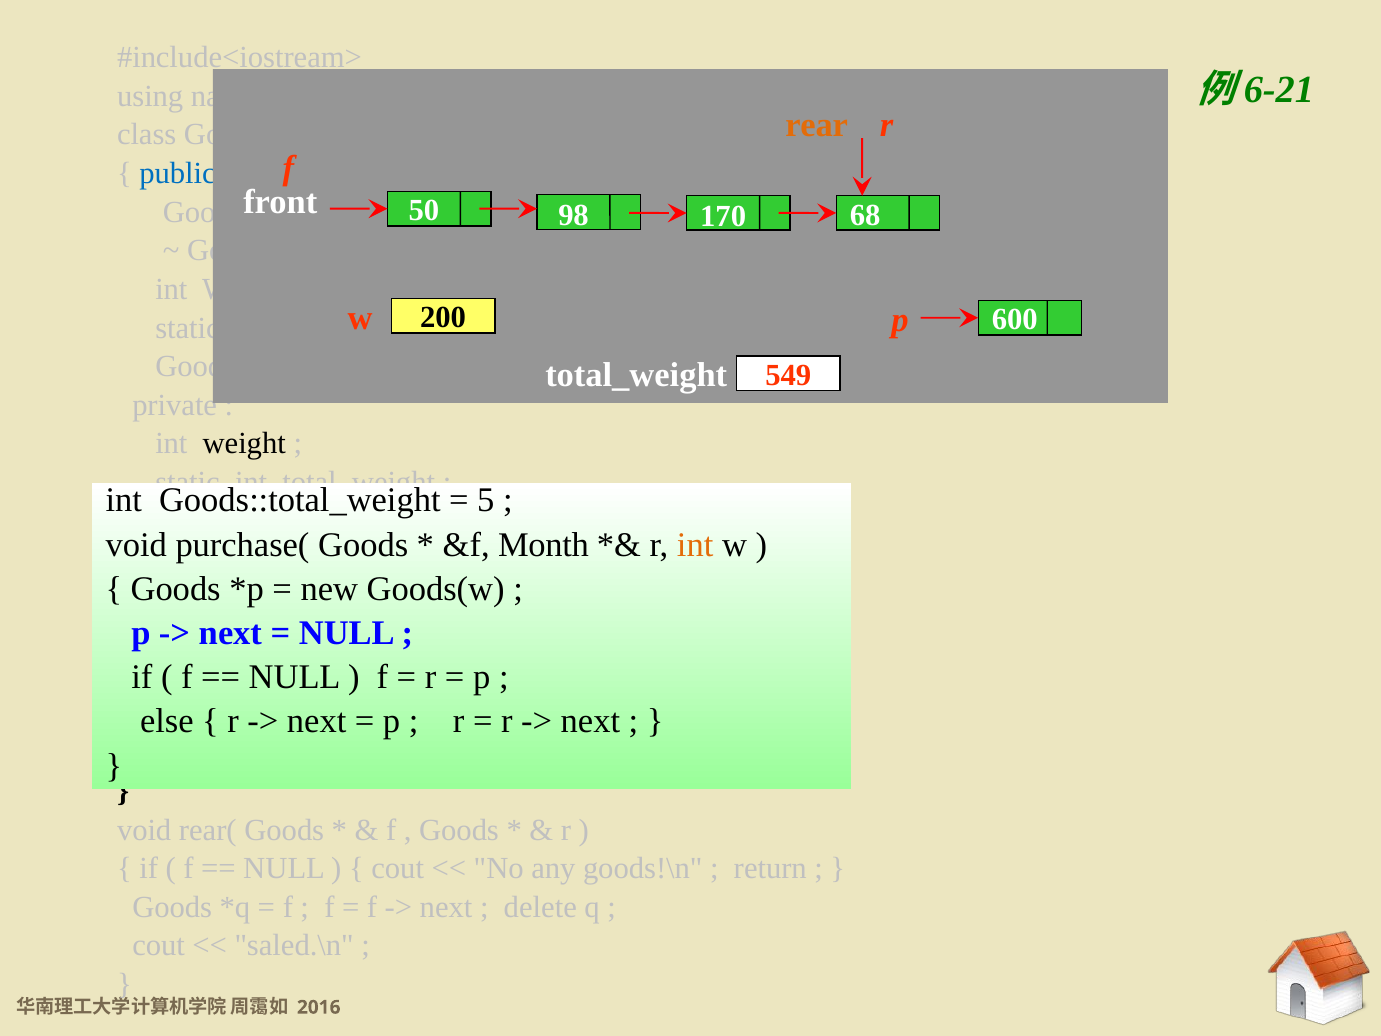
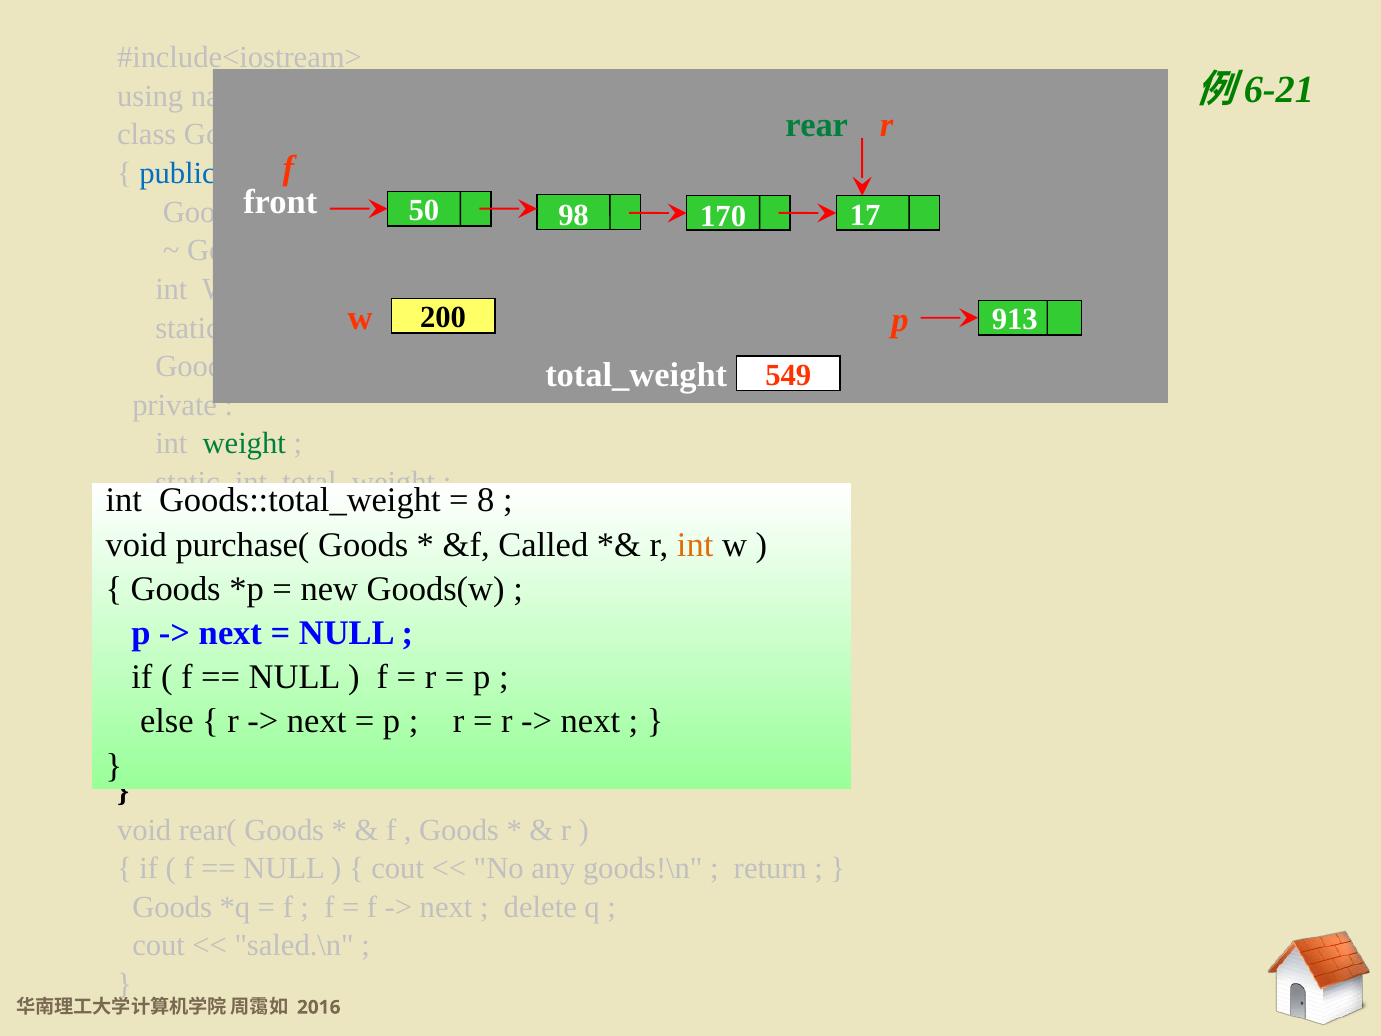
rear colour: orange -> green (817, 125)
68: 68 -> 17 (865, 215)
600: 600 -> 913 (1015, 320)
weight colour: black -> green (244, 444)
5: 5 -> 8 (486, 500)
Month: Month -> Called (543, 544)
